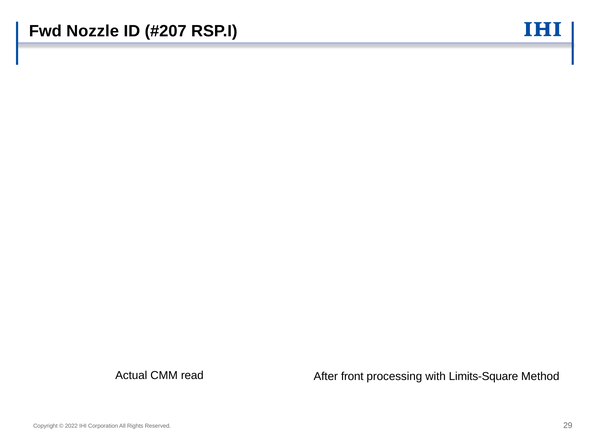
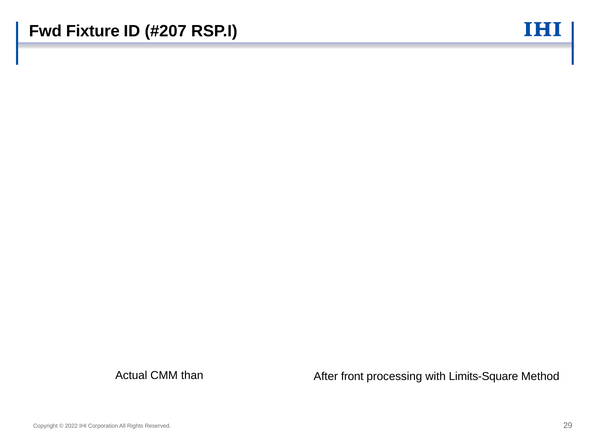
Nozzle: Nozzle -> Fixture (93, 31)
read: read -> than (192, 376)
